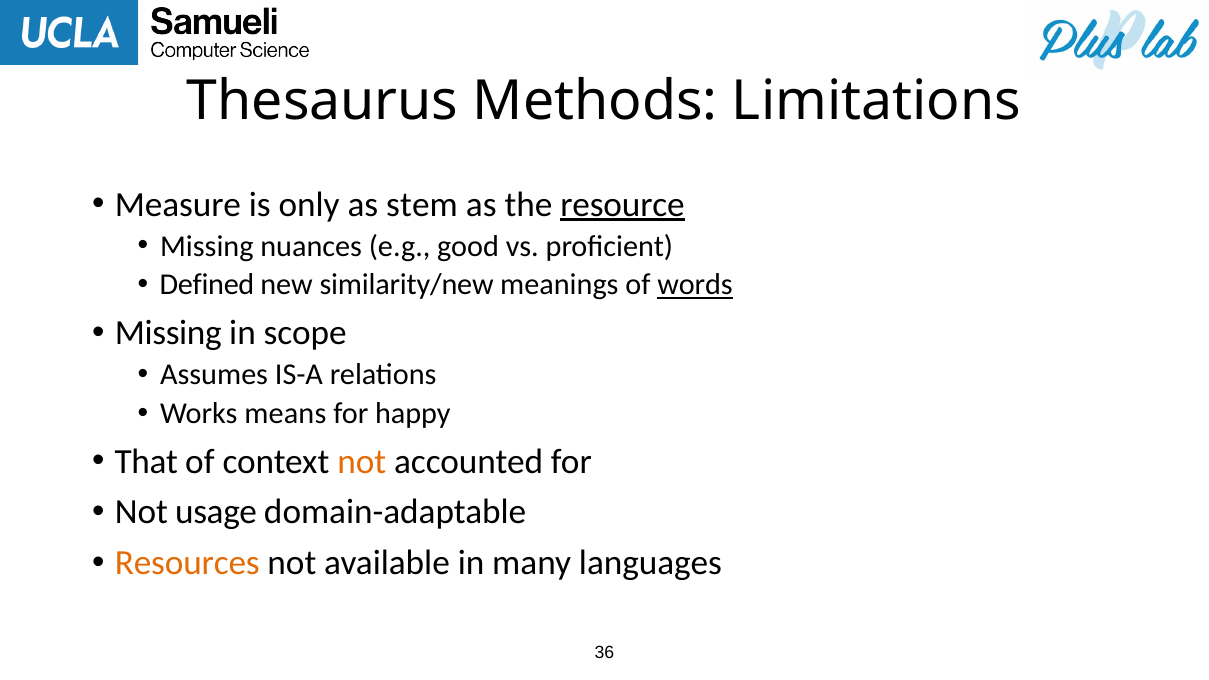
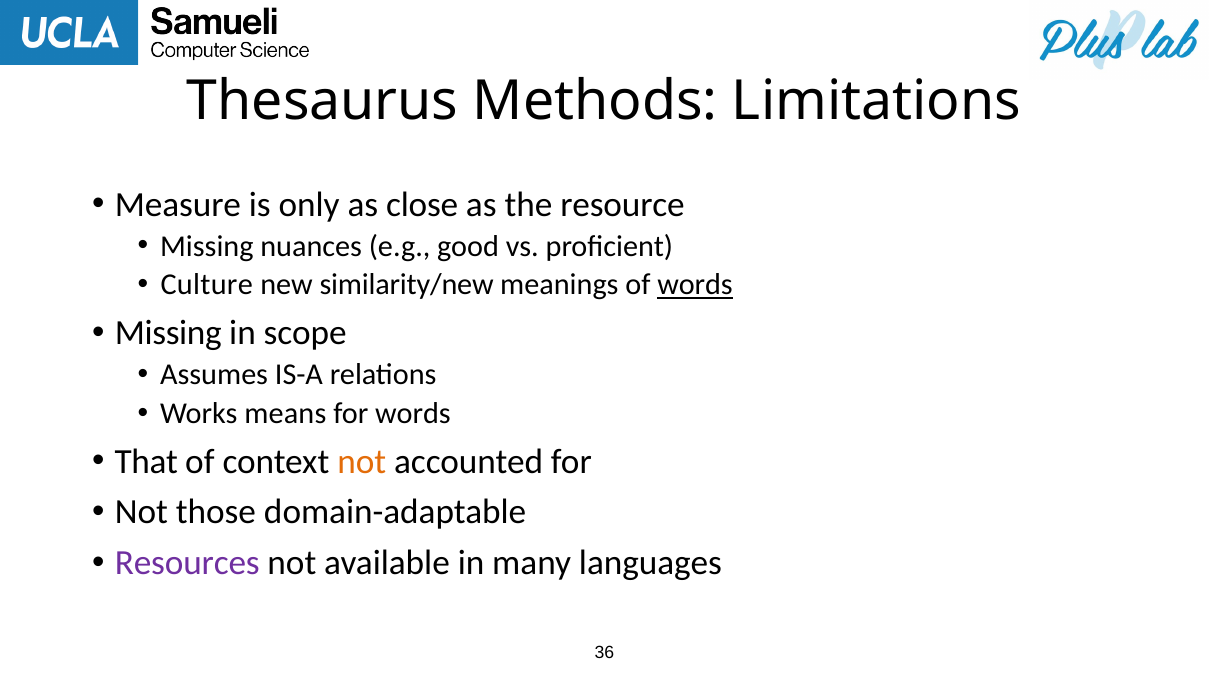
stem: stem -> close (422, 204)
resource underline: present -> none (623, 204)
Defined: Defined -> Culture (207, 285)
for happy: happy -> words (413, 414)
usage: usage -> those (216, 512)
Resources colour: orange -> purple (187, 563)
